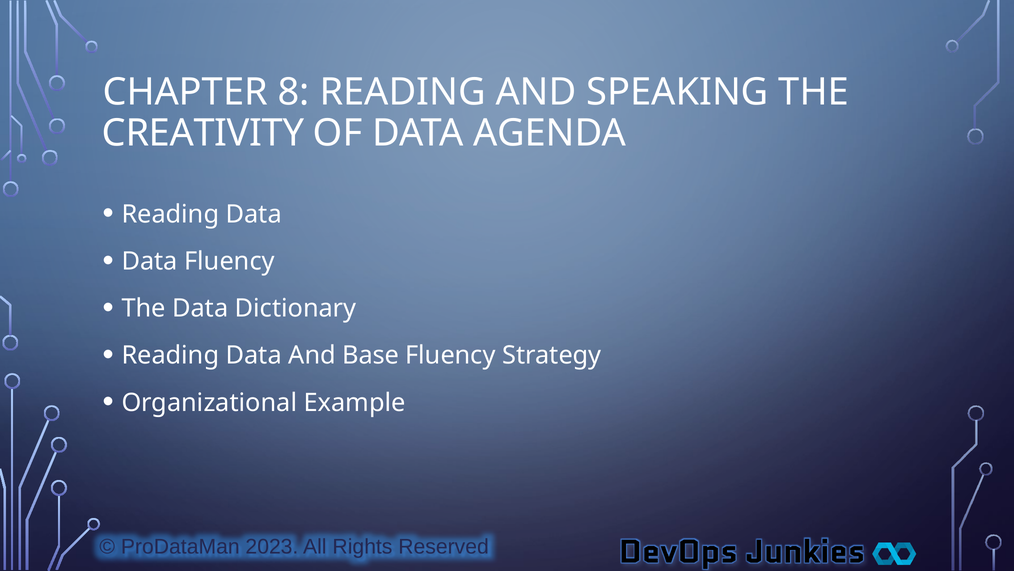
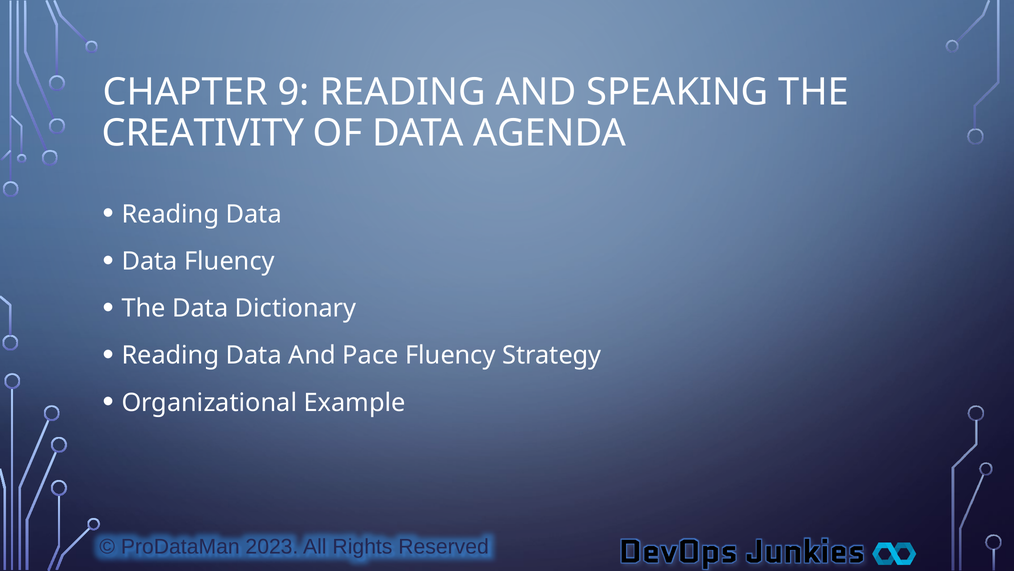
8: 8 -> 9 (294, 92)
Base: Base -> Pace (371, 355)
